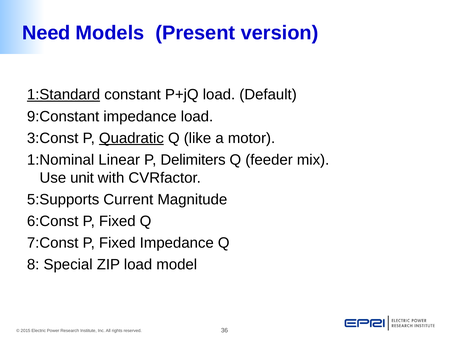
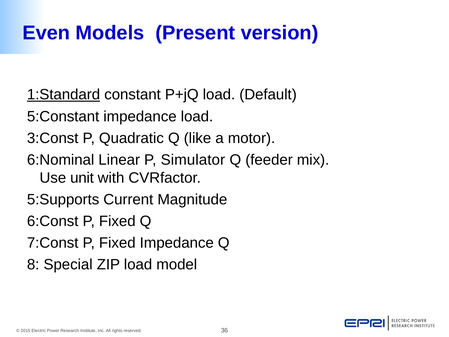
Need: Need -> Even (46, 33)
9:Constant: 9:Constant -> 5:Constant (63, 116)
Quadratic underline: present -> none (131, 138)
1:Nominal: 1:Nominal -> 6:Nominal (61, 160)
Delimiters: Delimiters -> Simulator (193, 160)
